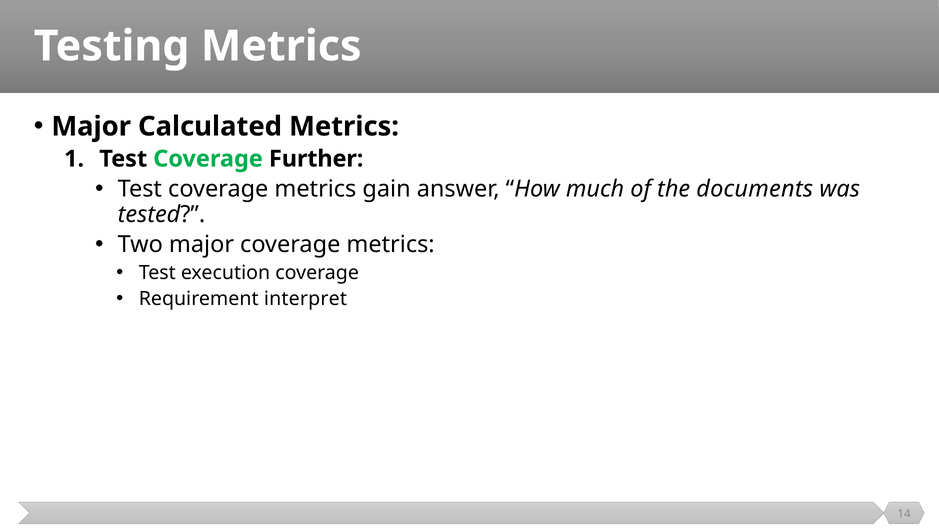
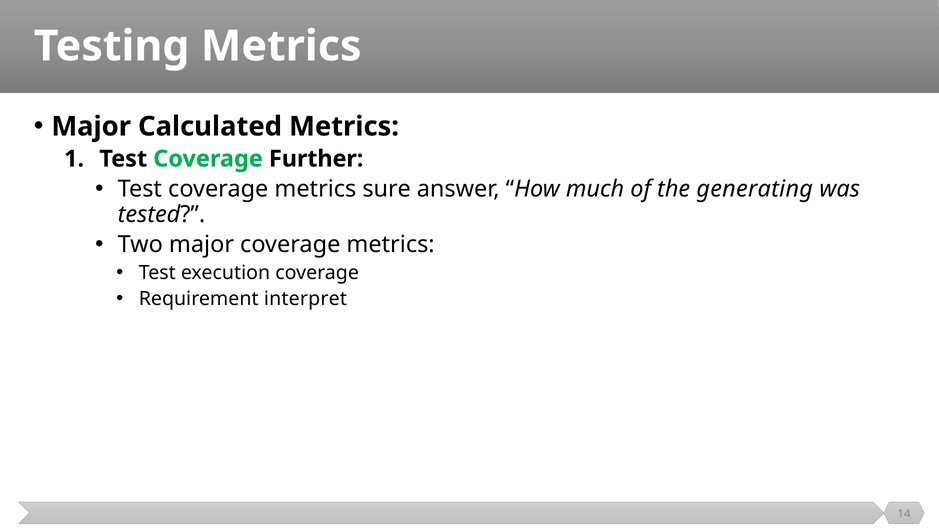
gain: gain -> sure (387, 189)
documents: documents -> generating (755, 189)
